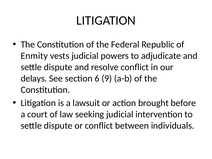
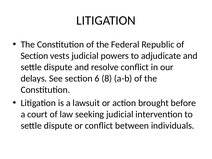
Enmity: Enmity -> Section (34, 56)
9: 9 -> 8 (107, 78)
